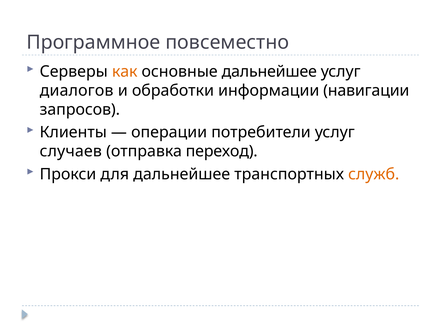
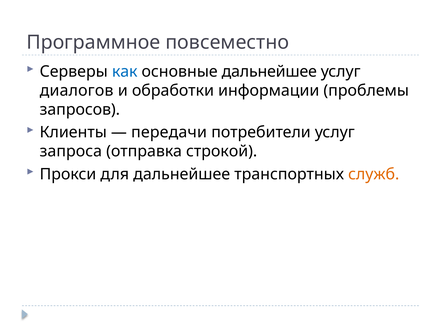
как colour: orange -> blue (125, 72)
навигации: навигации -> проблемы (366, 91)
операции: операции -> передачи (169, 133)
случаев: случаев -> запроса (71, 152)
переход: переход -> строкой (222, 152)
